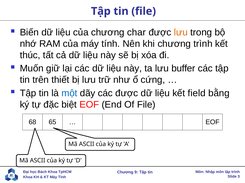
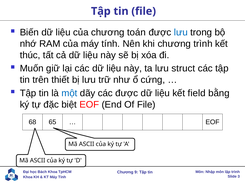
char: char -> toán (136, 32)
lưu colour: orange -> blue (181, 32)
buffer: buffer -> struct (183, 69)
